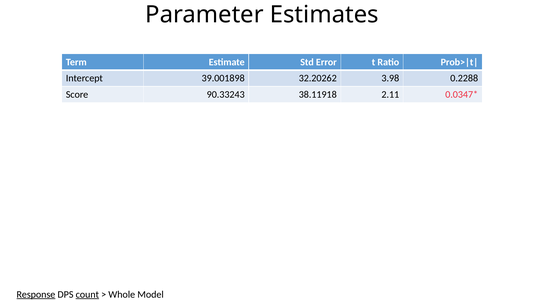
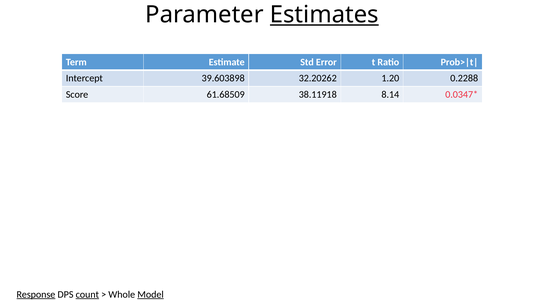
Estimates underline: none -> present (324, 15)
39.001898: 39.001898 -> 39.603898 (223, 78)
3.98: 3.98 -> 1.20 (390, 78)
90.33243: 90.33243 -> 61.68509 (226, 95)
2.11: 2.11 -> 8.14 (390, 95)
Model underline: none -> present (151, 295)
